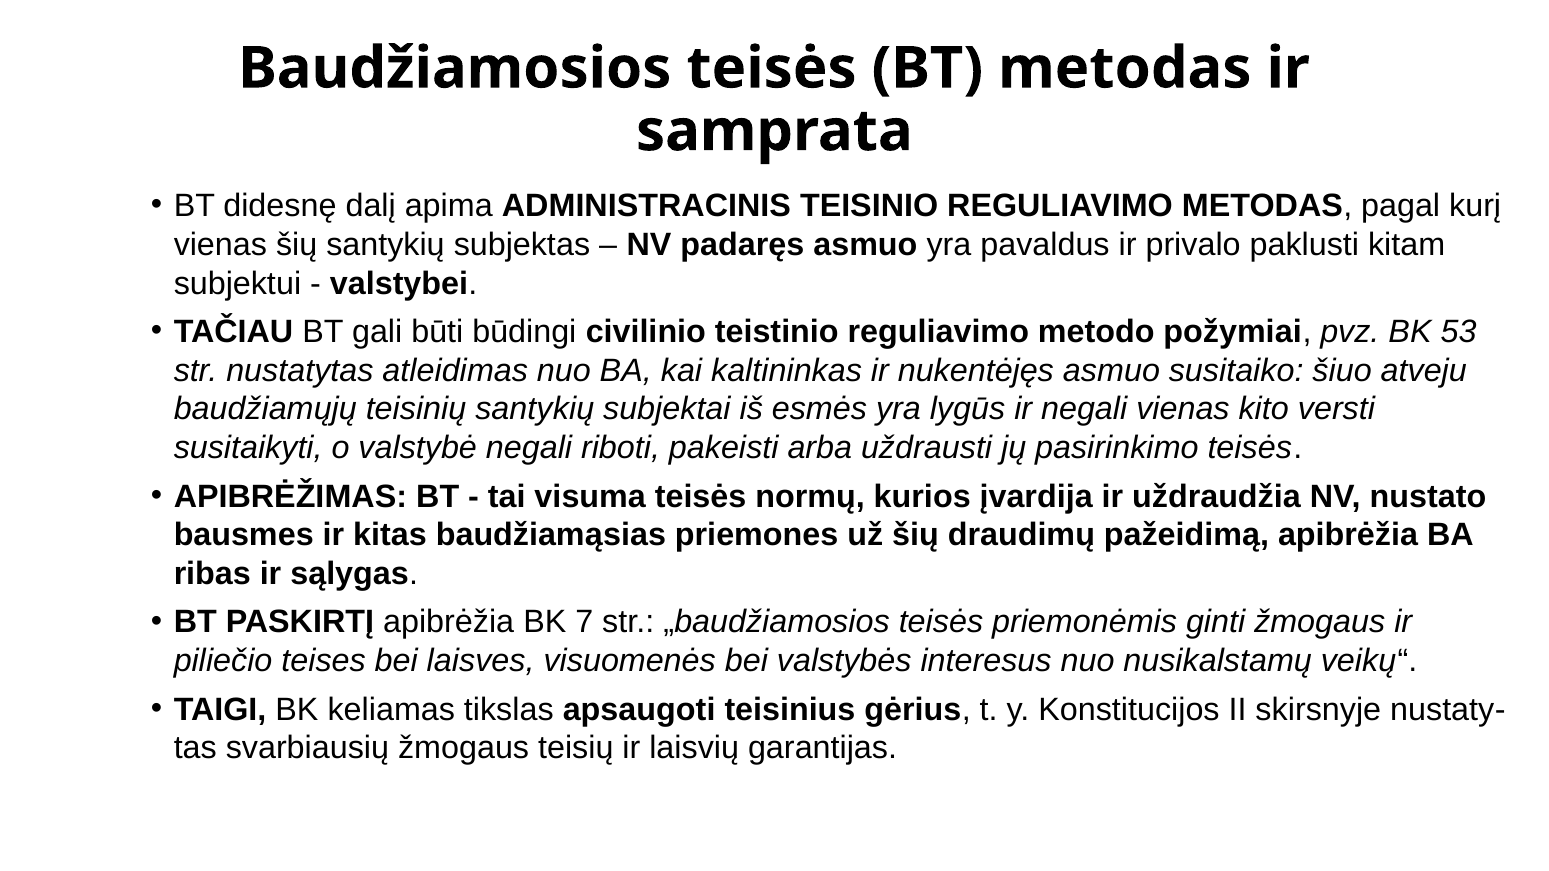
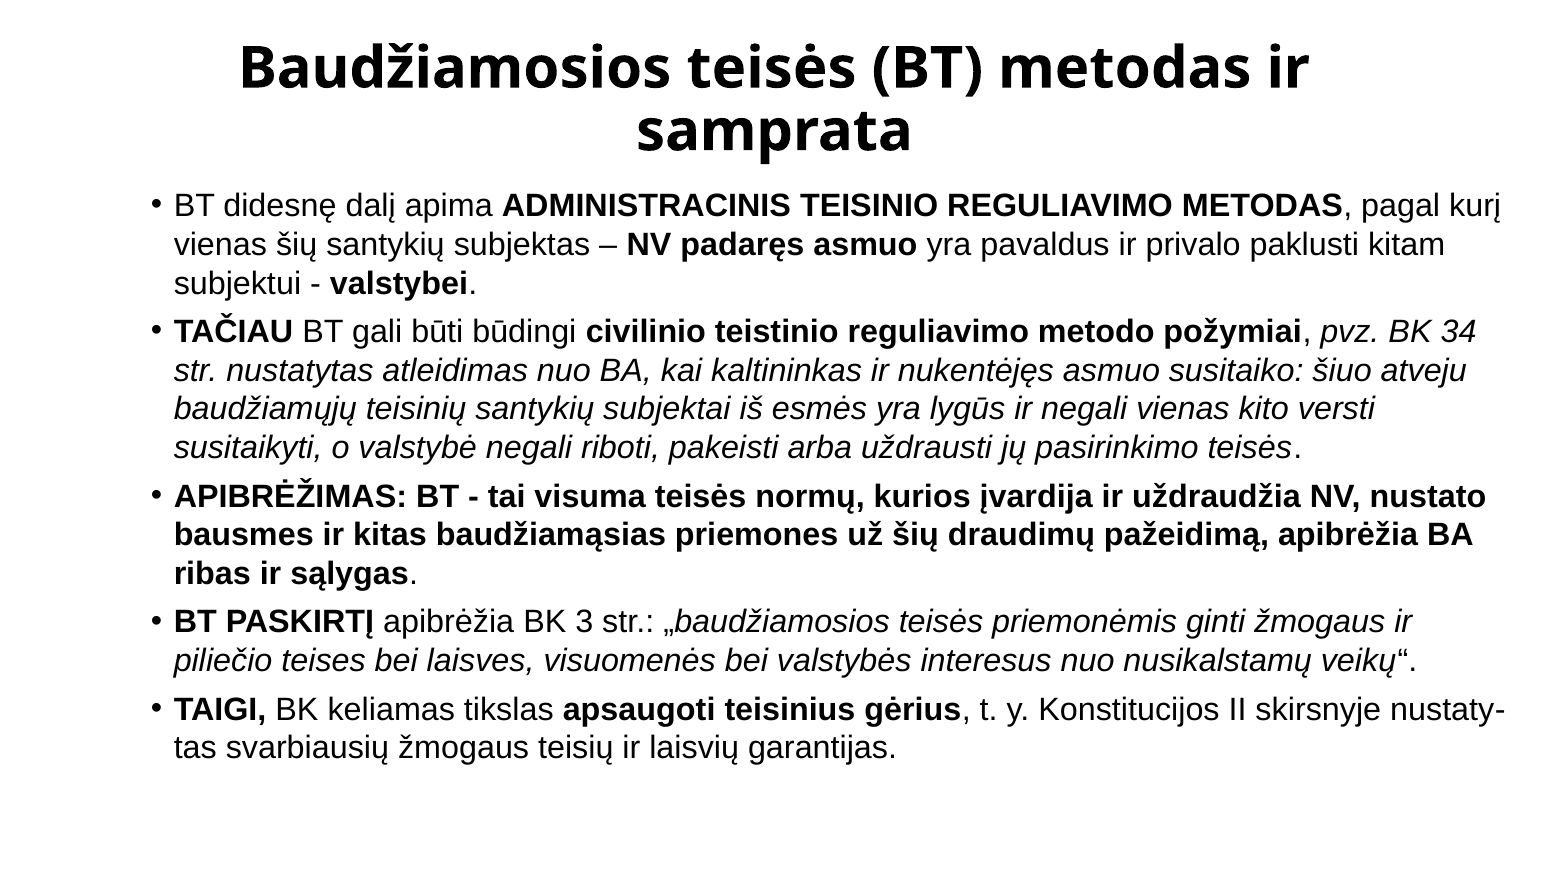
53: 53 -> 34 (1459, 332)
7: 7 -> 3 (584, 622)
